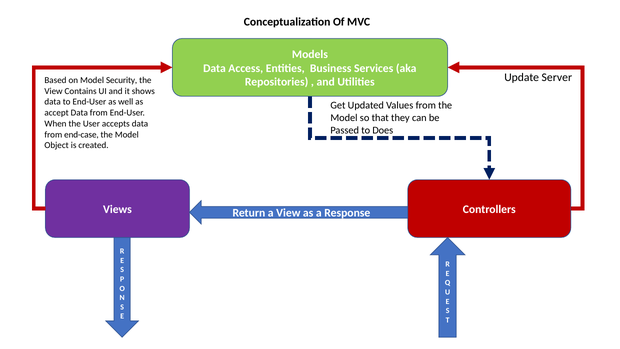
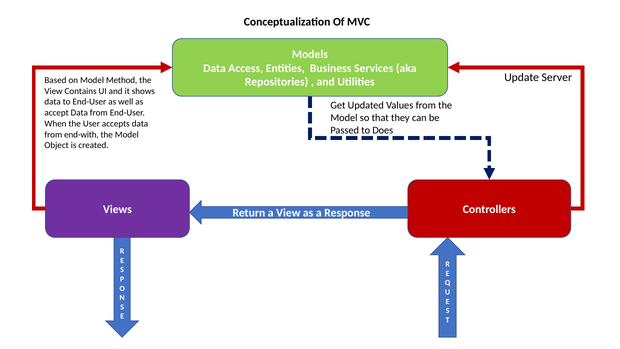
Security: Security -> Method (122, 80)
end-case: end-case -> end-with (81, 134)
